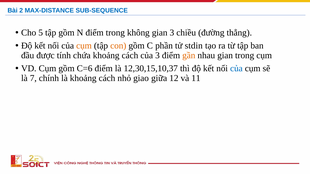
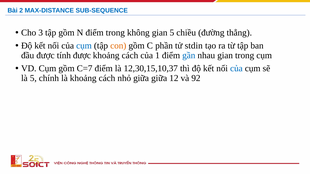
5: 5 -> 3 (41, 33)
gian 3: 3 -> 5 (172, 33)
cụm colour: orange -> blue (84, 46)
tính chứa: chứa -> được (82, 56)
của 3: 3 -> 1 (157, 56)
gần colour: orange -> blue (189, 56)
C=6: C=6 -> C=7 (85, 69)
là 7: 7 -> 5 (33, 78)
nhỏ giao: giao -> giữa (141, 78)
11: 11 -> 92 (196, 78)
